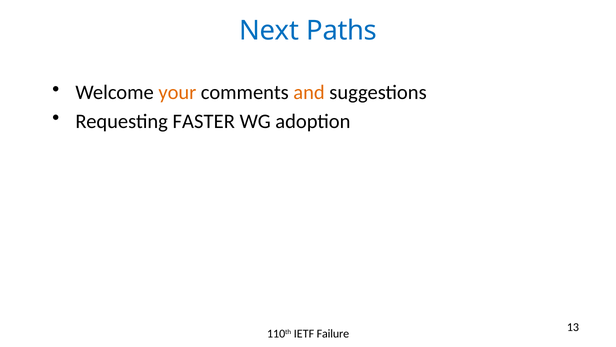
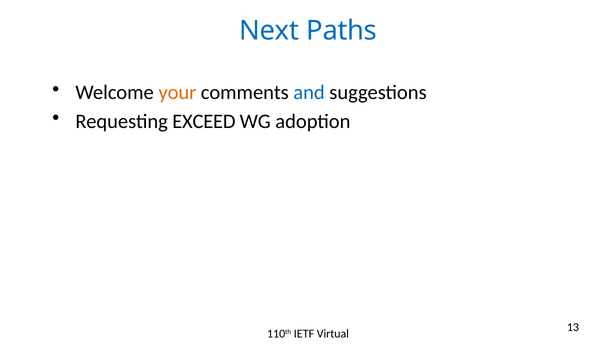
and colour: orange -> blue (309, 93)
FASTER: FASTER -> EXCEED (204, 121)
Failure: Failure -> Virtual (333, 334)
